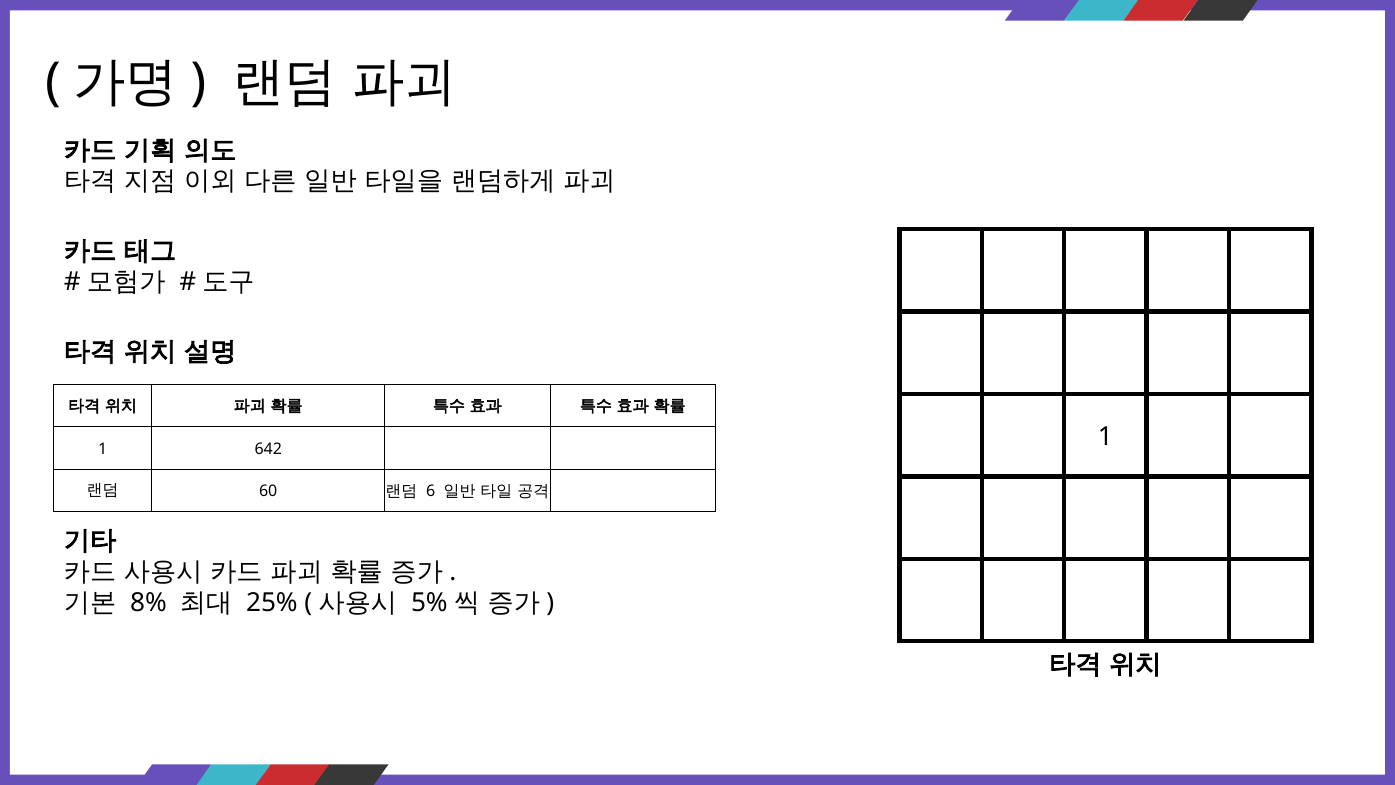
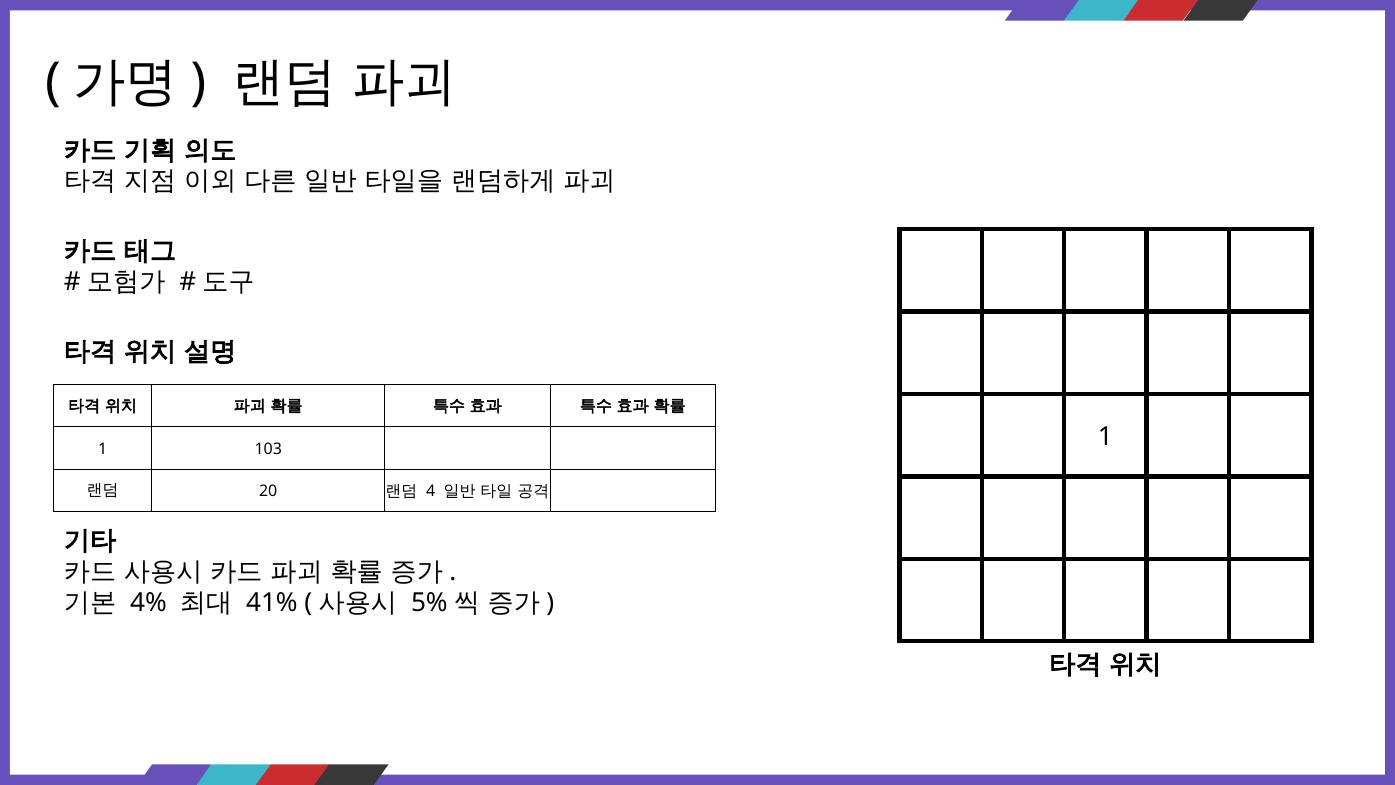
642: 642 -> 103 (268, 449)
60: 60 -> 20 (268, 491)
6: 6 -> 4 (431, 491)
8%: 8% -> 4% (149, 603)
25%: 25% -> 41% (272, 603)
